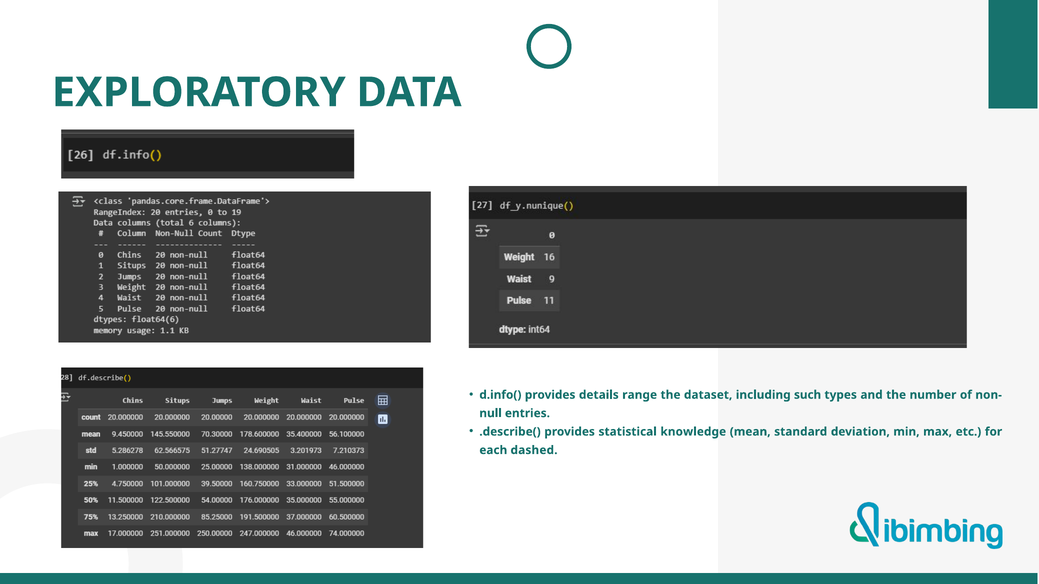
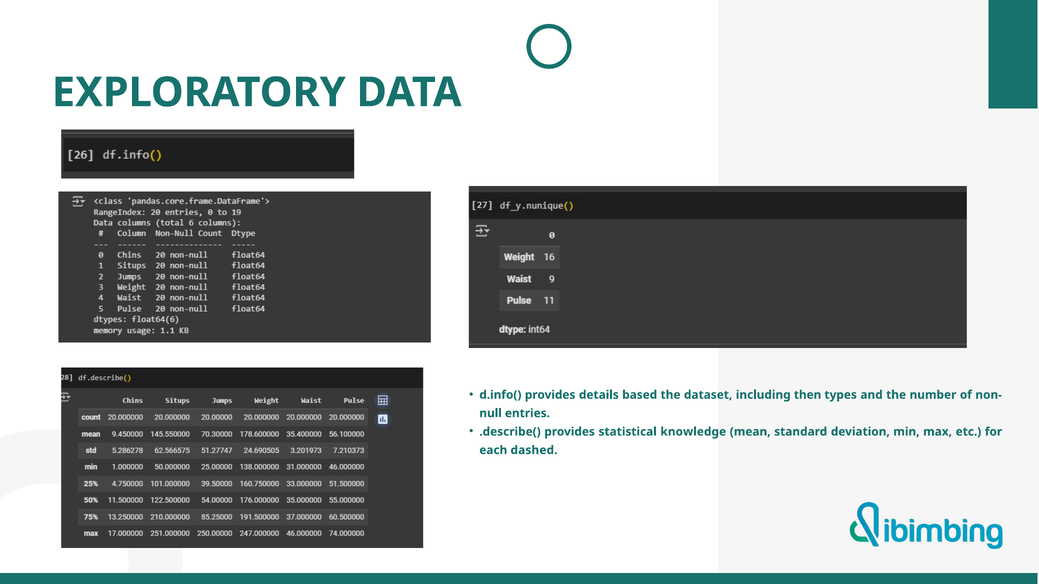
range: range -> based (640, 395)
such: such -> then (808, 395)
